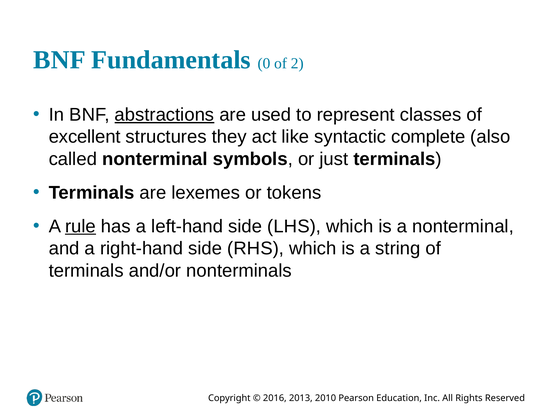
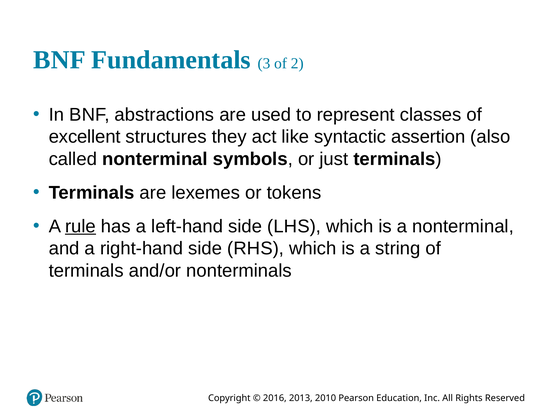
0: 0 -> 3 (264, 64)
abstractions underline: present -> none (164, 115)
complete: complete -> assertion (428, 137)
